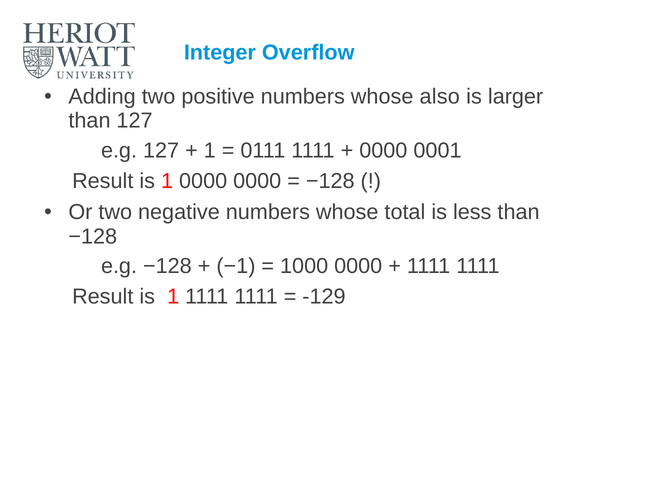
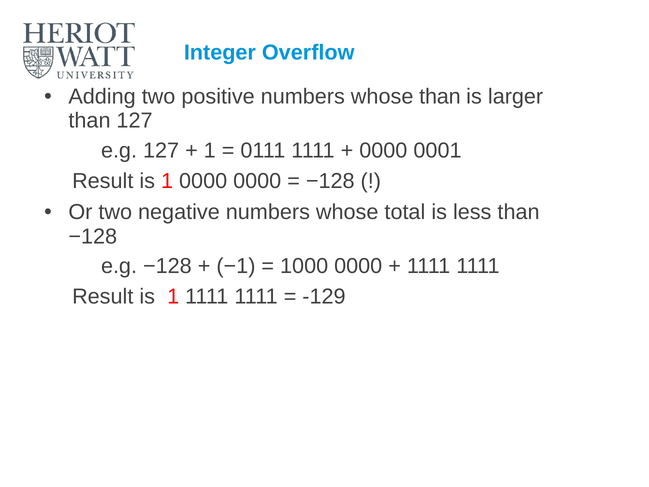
whose also: also -> than (440, 97)
